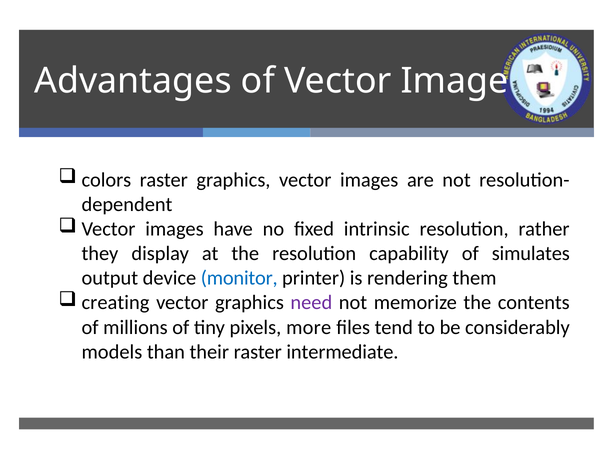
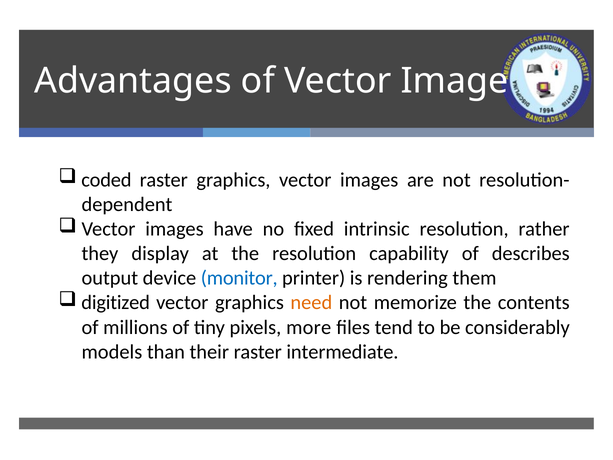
colors: colors -> coded (106, 180)
simulates: simulates -> describes (531, 254)
creating: creating -> digitized (116, 303)
need colour: purple -> orange (311, 303)
